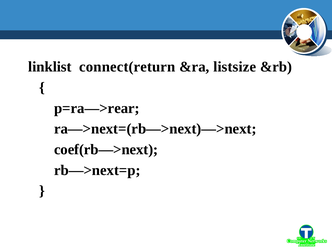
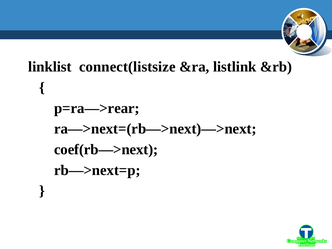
connect(return: connect(return -> connect(listsize (127, 67)
listsize: listsize -> listlink (235, 67)
